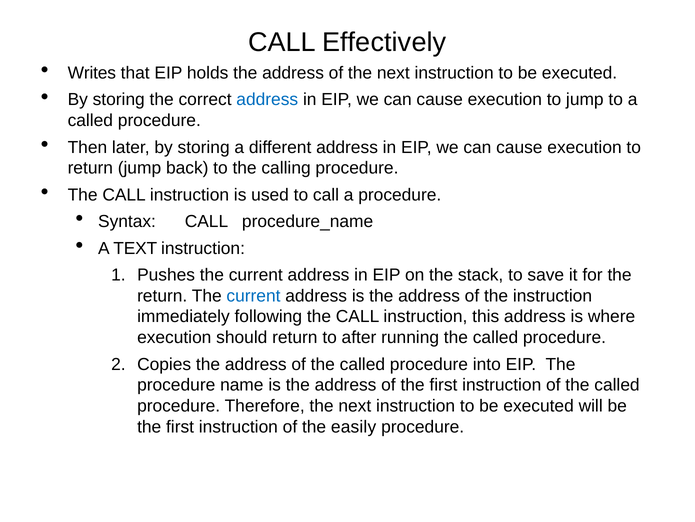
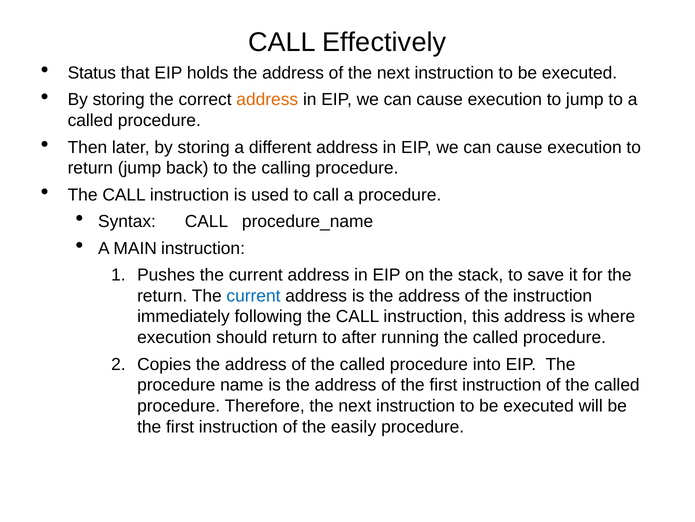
Writes: Writes -> Status (92, 73)
address colour: blue -> orange (267, 100)
TEXT: TEXT -> MAIN (135, 248)
